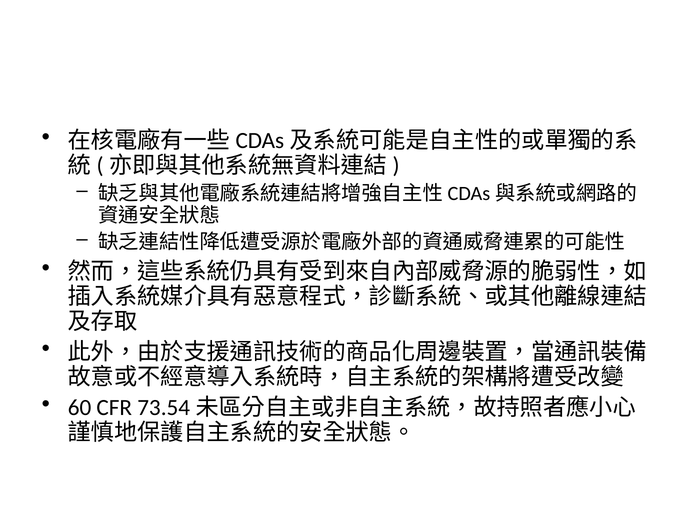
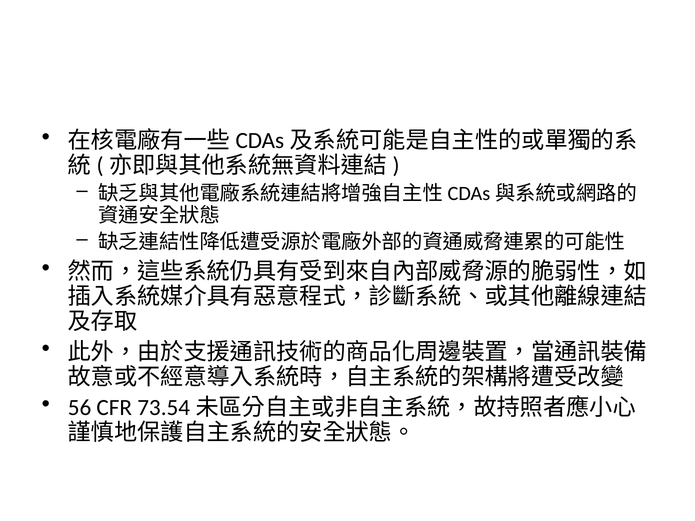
60: 60 -> 56 (80, 408)
